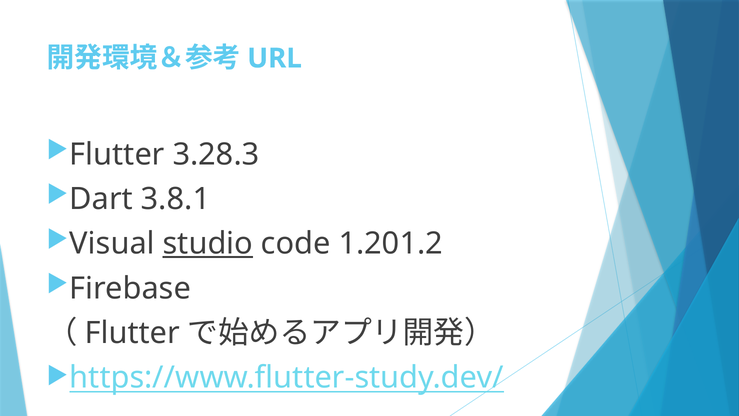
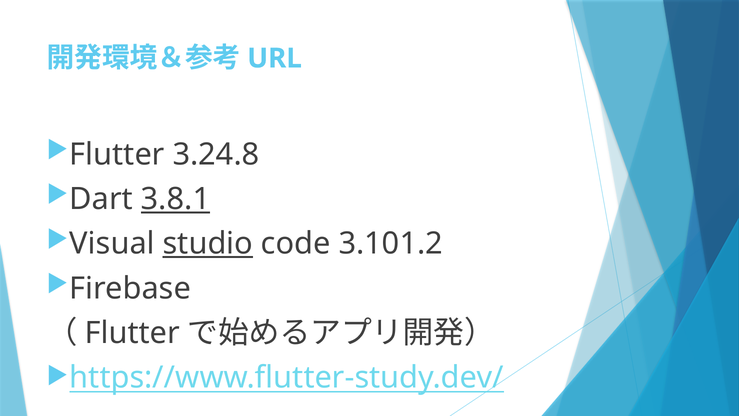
3.28.3: 3.28.3 -> 3.24.8 (216, 154)
3.8.1 underline: none -> present (176, 199)
1.201.2: 1.201.2 -> 3.101.2 (391, 244)
